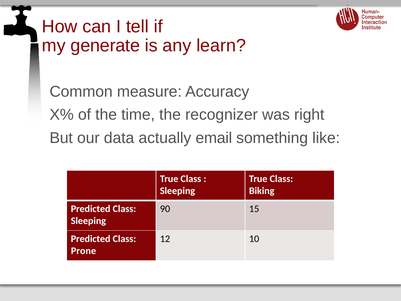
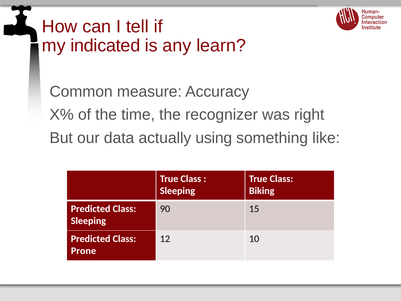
generate: generate -> indicated (105, 46)
email: email -> using (214, 138)
